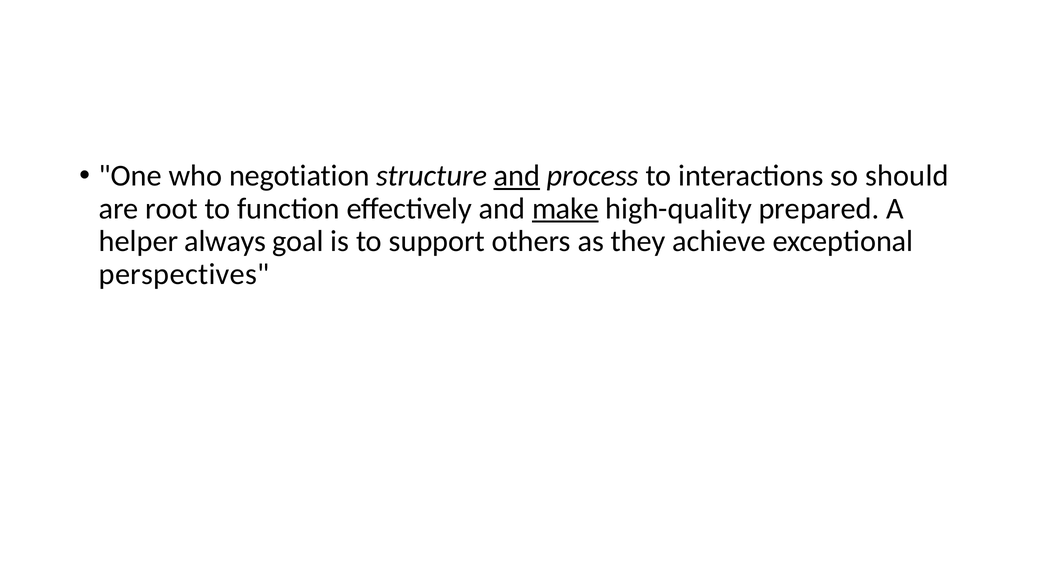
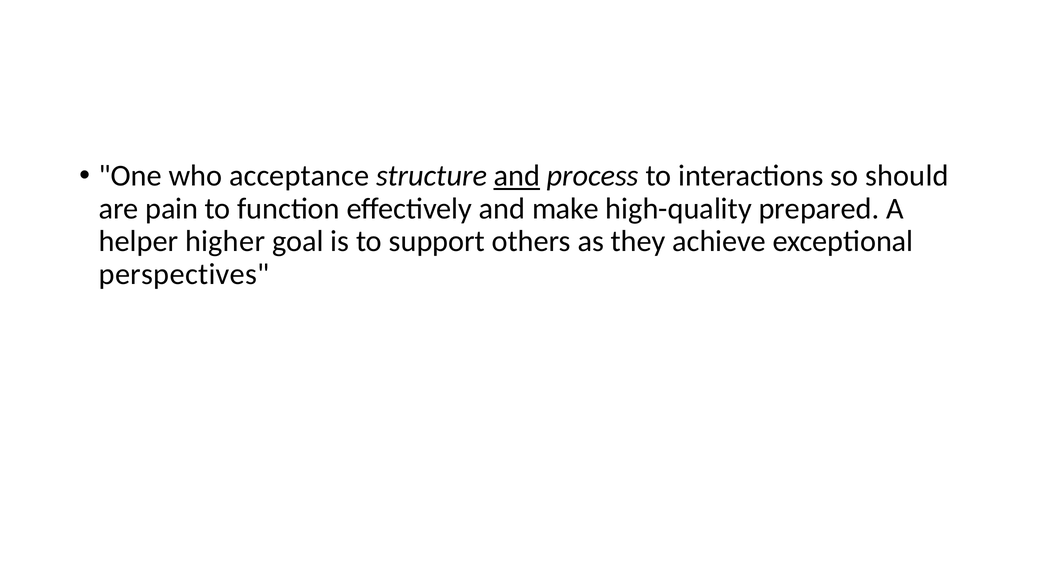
negotiation: negotiation -> acceptance (299, 176)
root: root -> pain (172, 209)
make underline: present -> none (565, 209)
always: always -> higher (225, 241)
